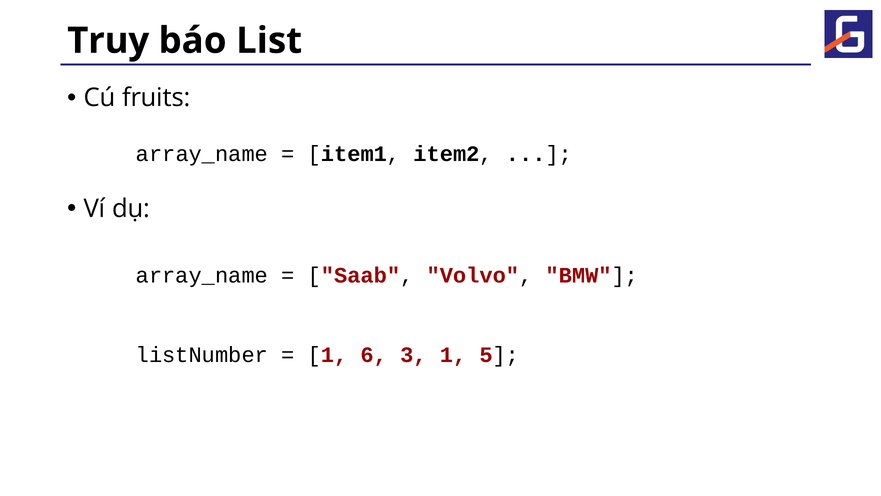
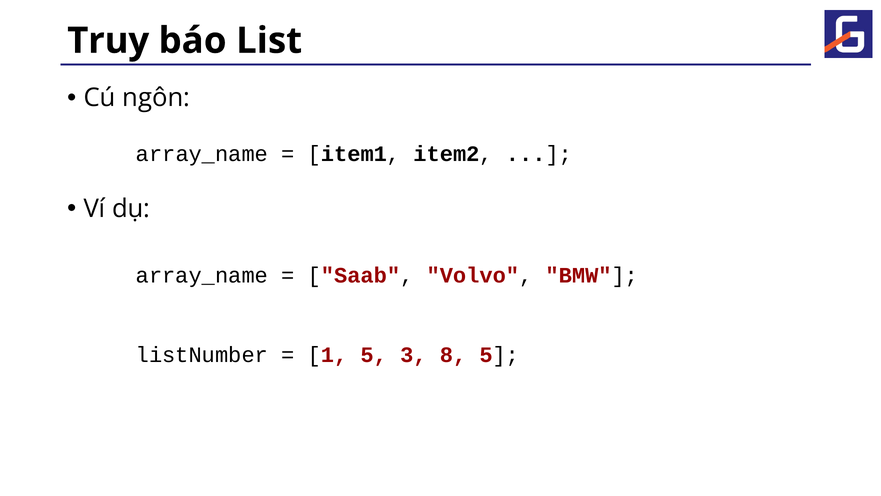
fruits: fruits -> ngôn (156, 98)
1 6: 6 -> 5 (374, 355)
3 1: 1 -> 8 (453, 355)
